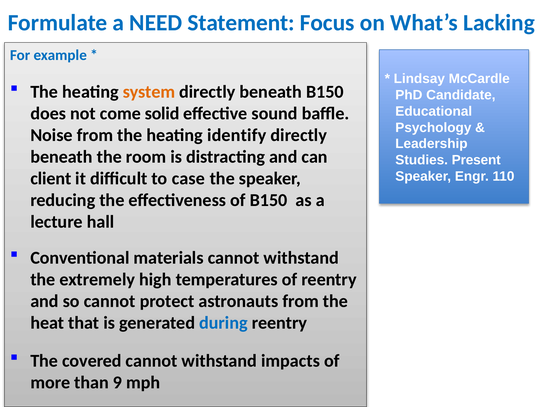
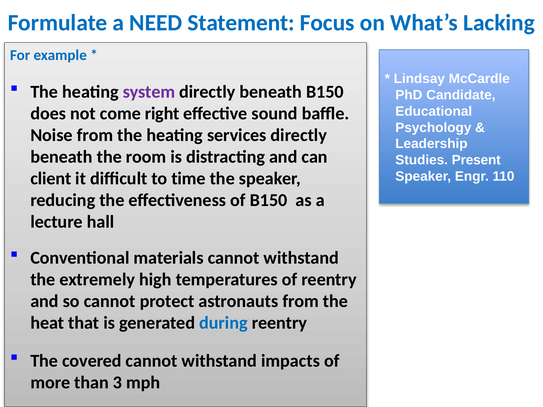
system colour: orange -> purple (149, 92)
solid: solid -> right (162, 113)
identify: identify -> services (237, 135)
case: case -> time (189, 179)
9: 9 -> 3 (117, 383)
